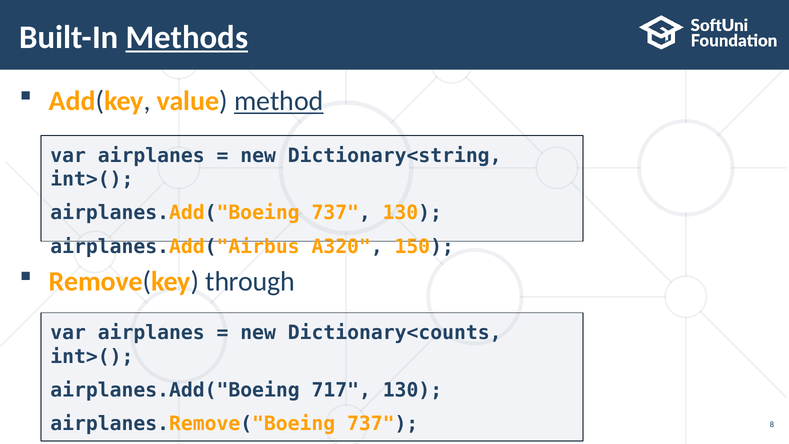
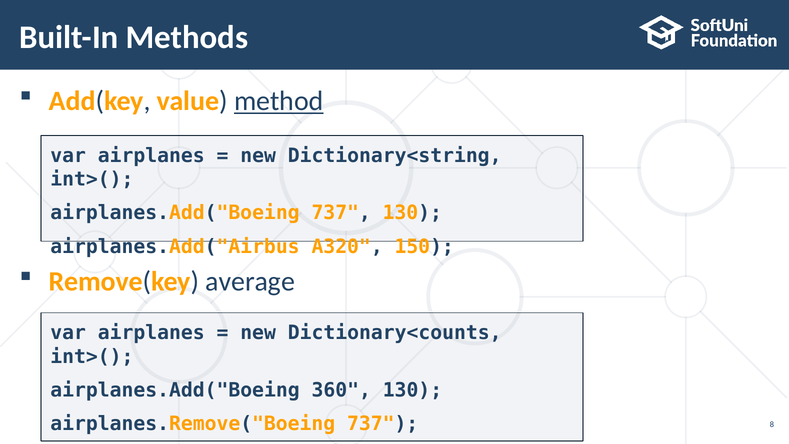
Methods underline: present -> none (187, 37)
through: through -> average (250, 281)
717: 717 -> 360 (341, 390)
